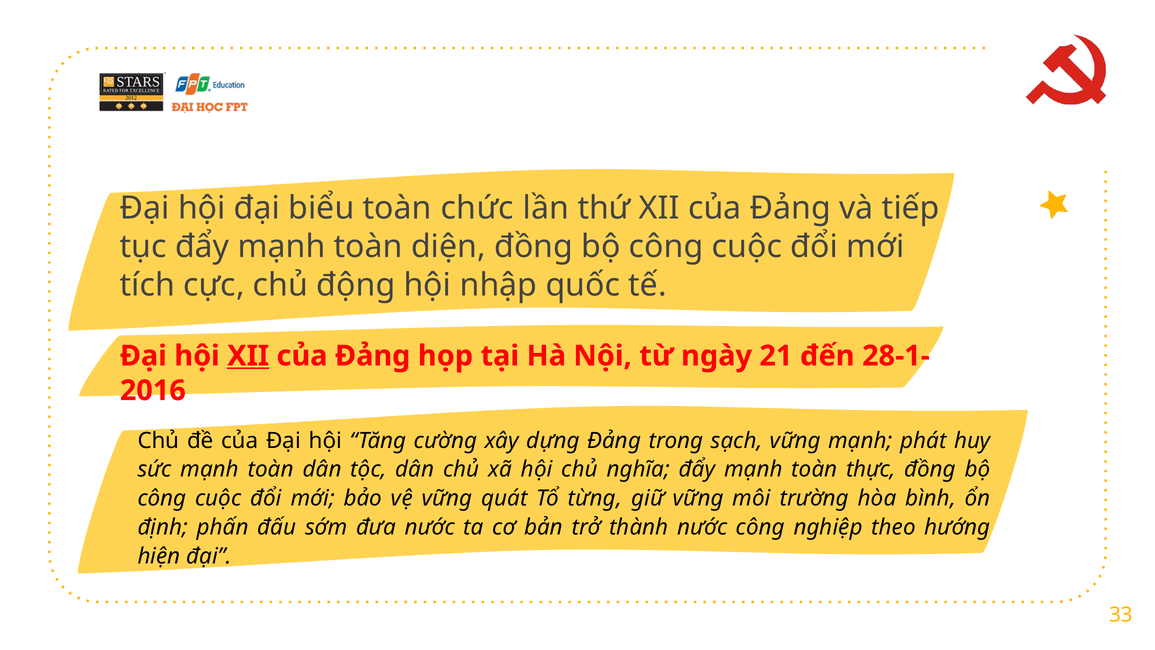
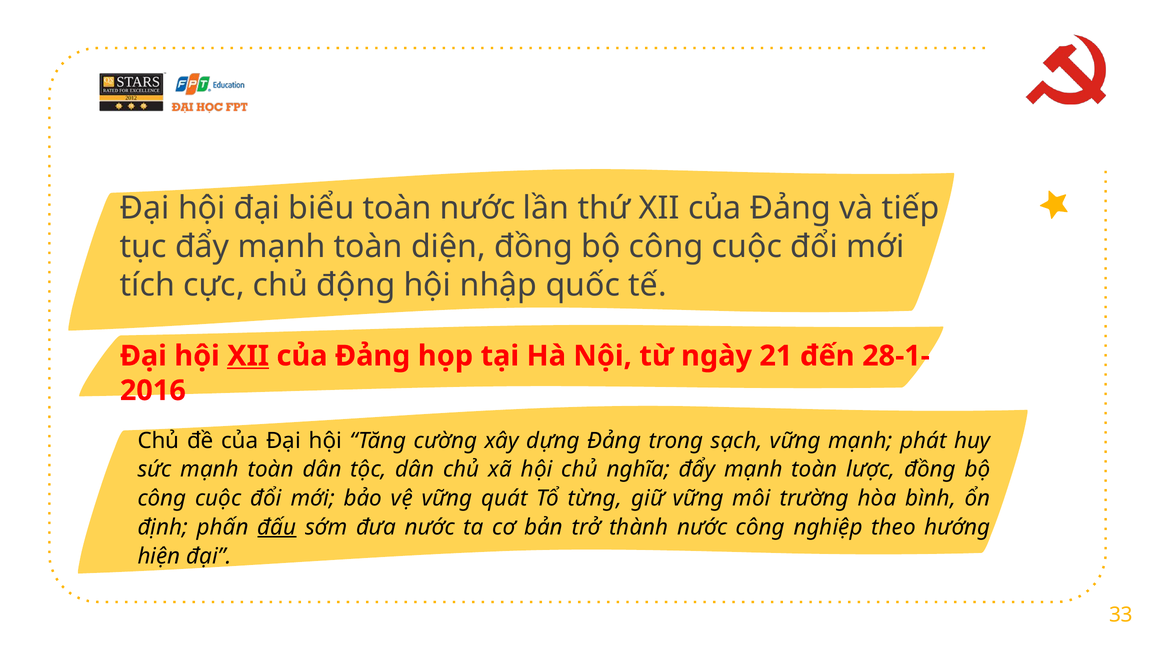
toàn chức: chức -> nước (478, 208)
thực: thực -> lược (871, 469)
đấu underline: none -> present (277, 527)
